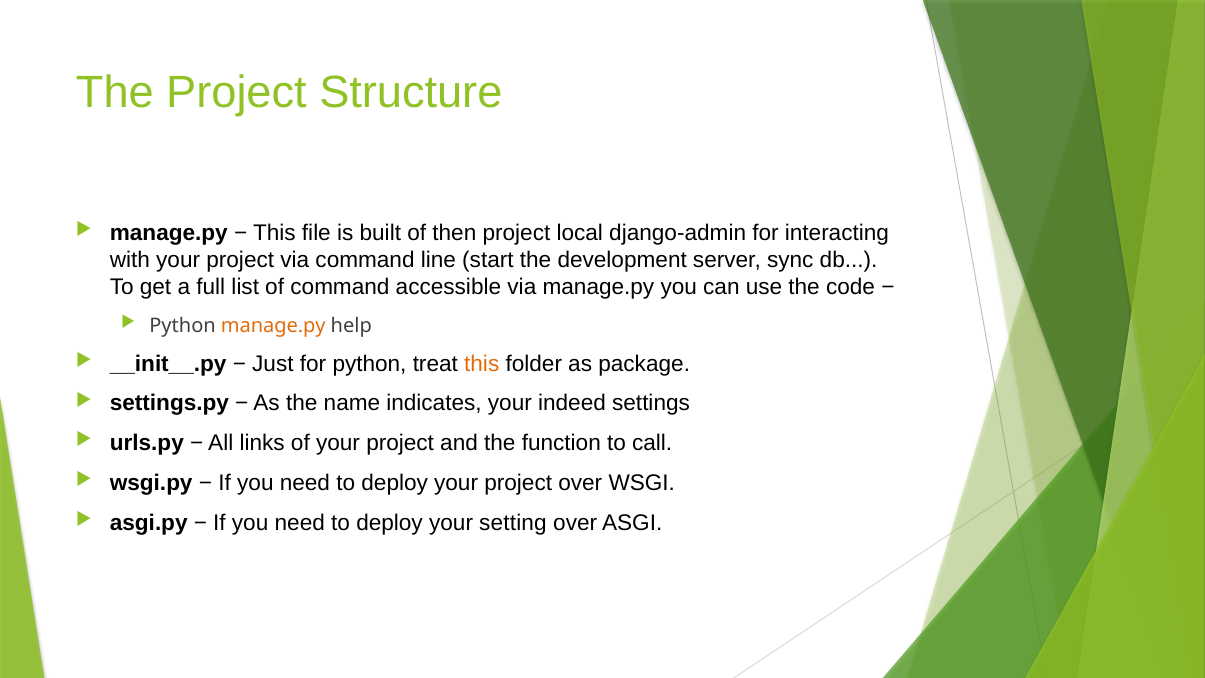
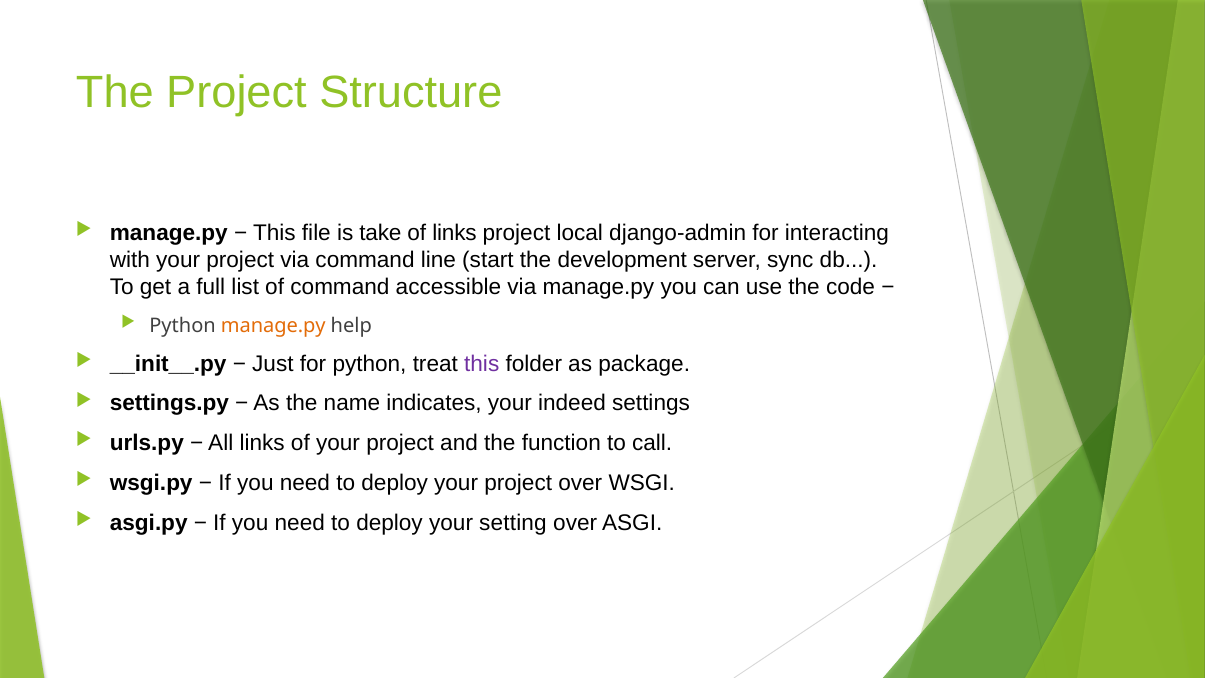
built: built -> take (380, 233)
of then: then -> links (454, 233)
this colour: orange -> purple (482, 364)
